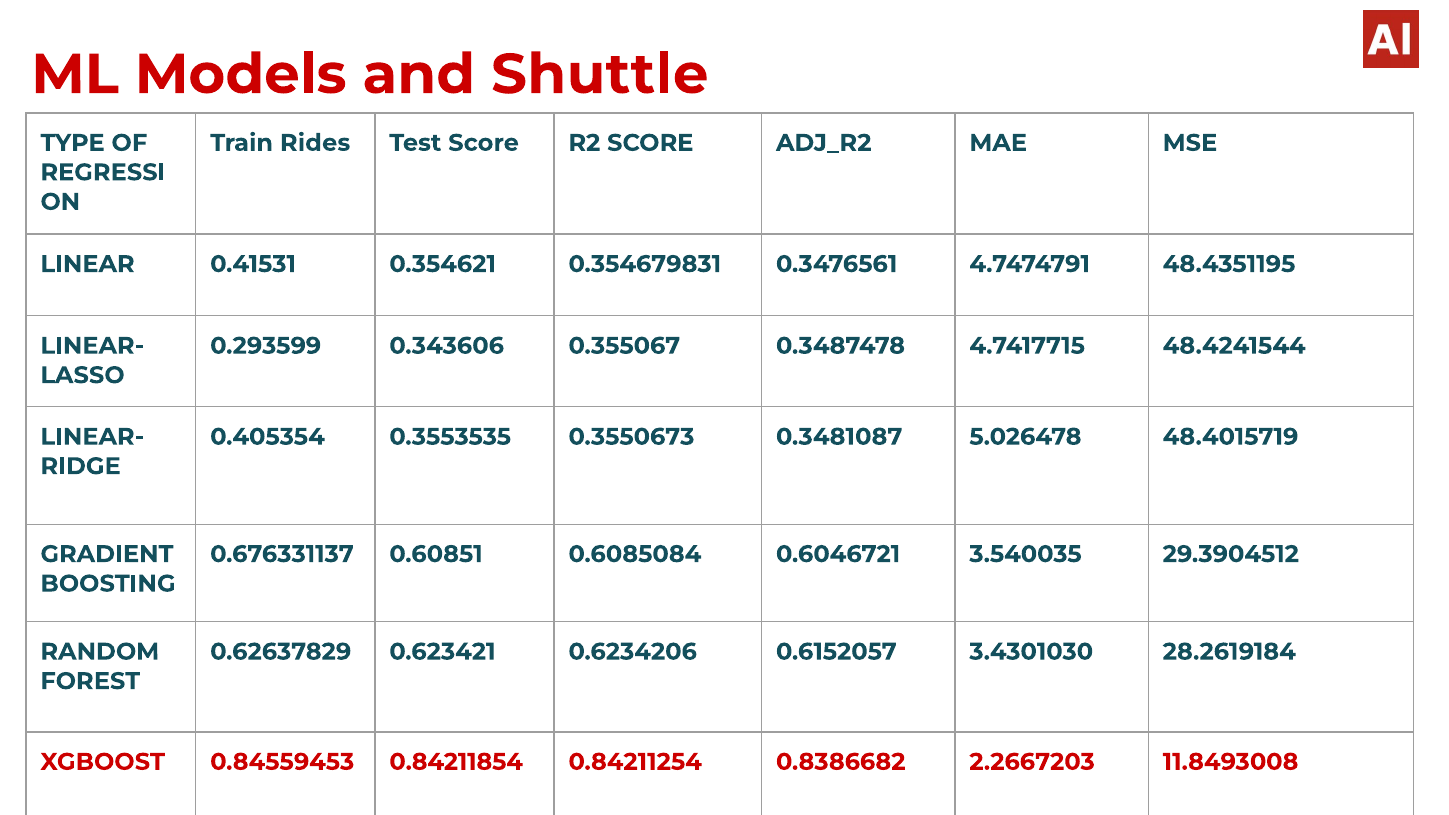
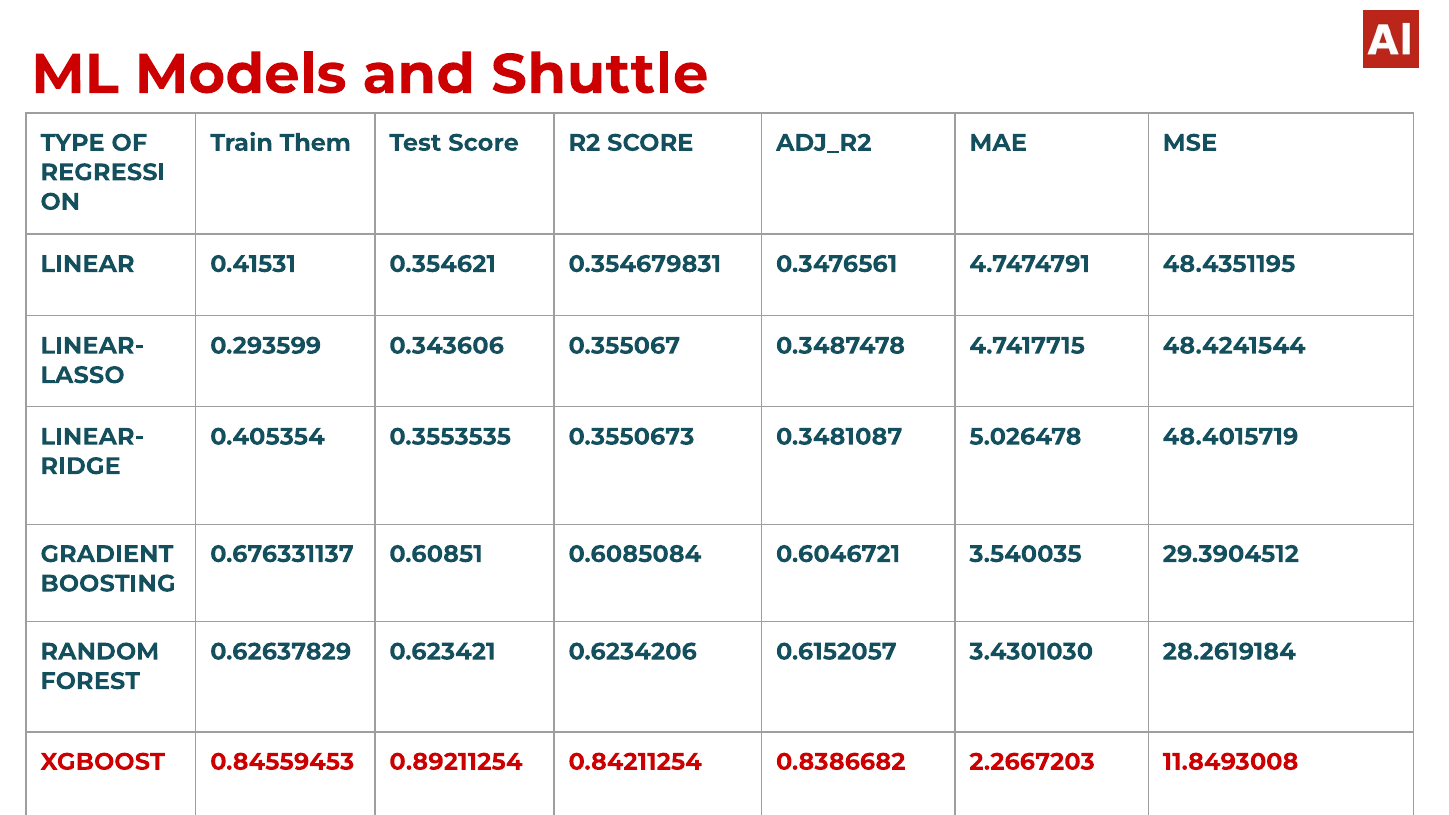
Rides: Rides -> Them (315, 143)
0.84211854: 0.84211854 -> 0.89211254 (456, 762)
